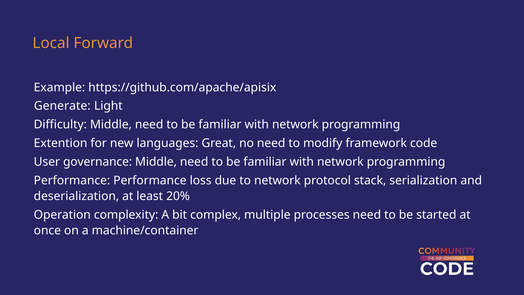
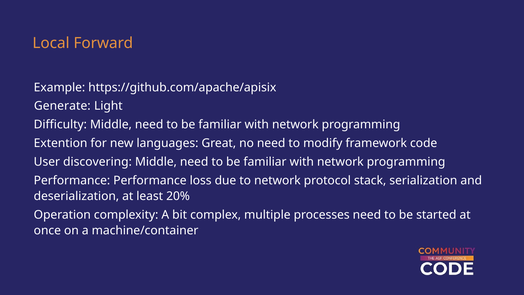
governance: governance -> discovering (97, 162)
